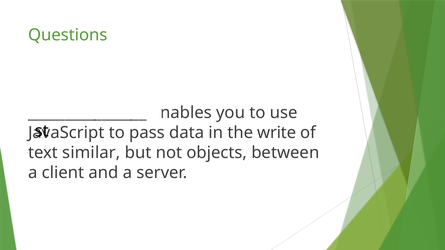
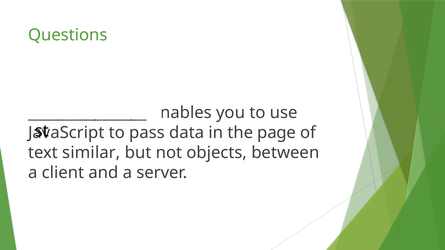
write: write -> page (277, 133)
